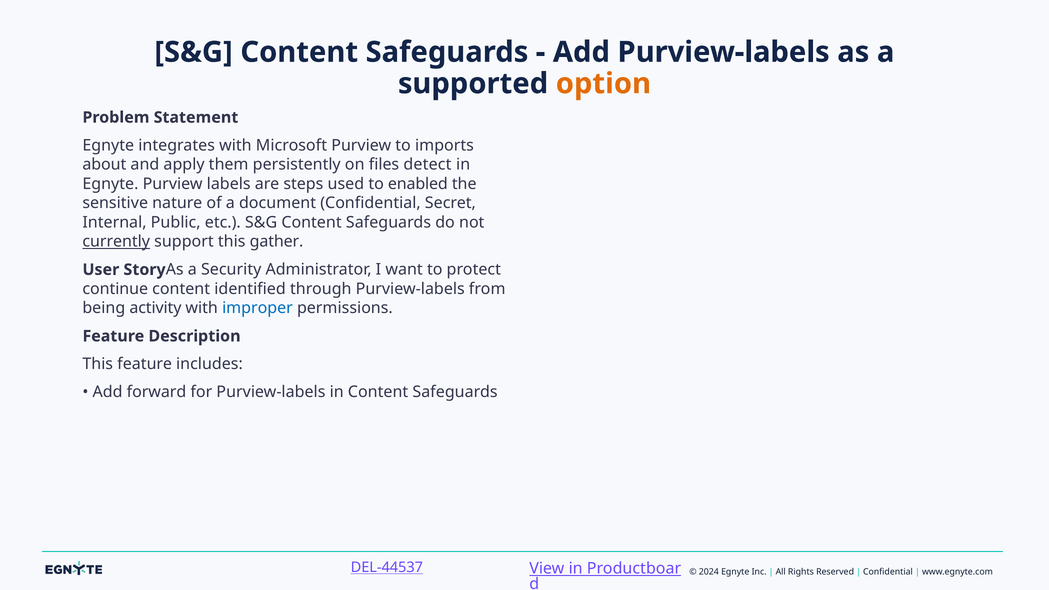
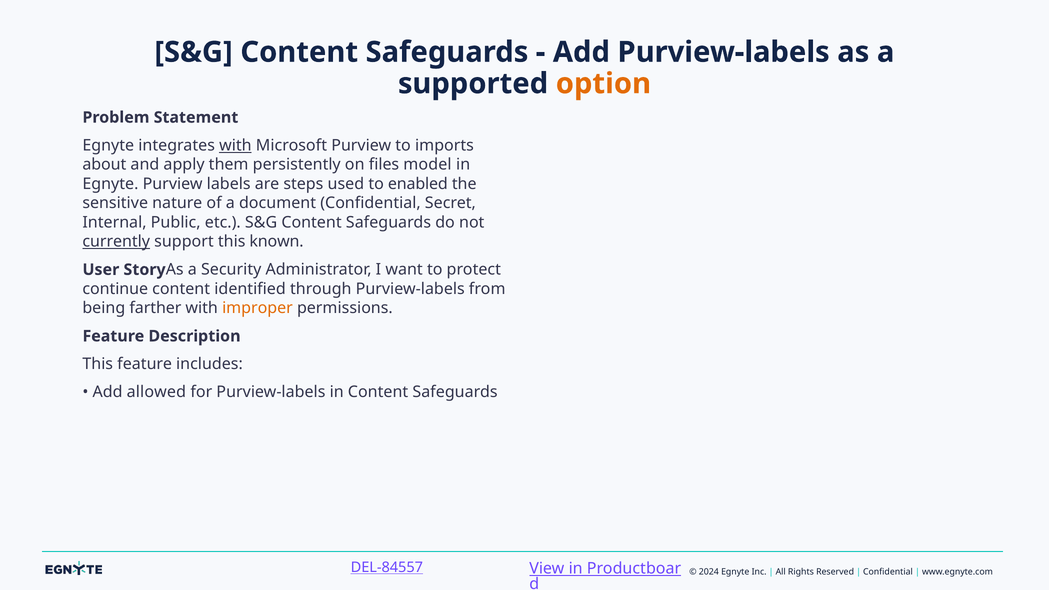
with underline: none -> present (235, 145)
detect: detect -> model (427, 165)
gather: gather -> known (277, 242)
activity: activity -> farther (155, 308)
improper colour: blue -> orange (257, 308)
forward: forward -> allowed (156, 392)
DEL-44537: DEL-44537 -> DEL-84557 (387, 567)
